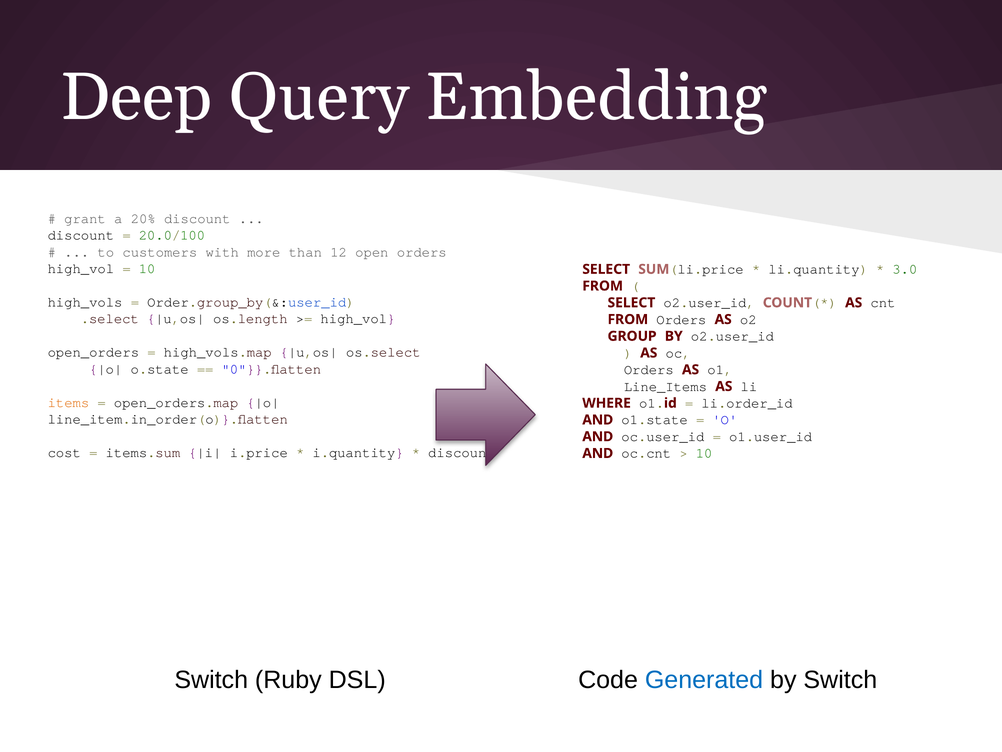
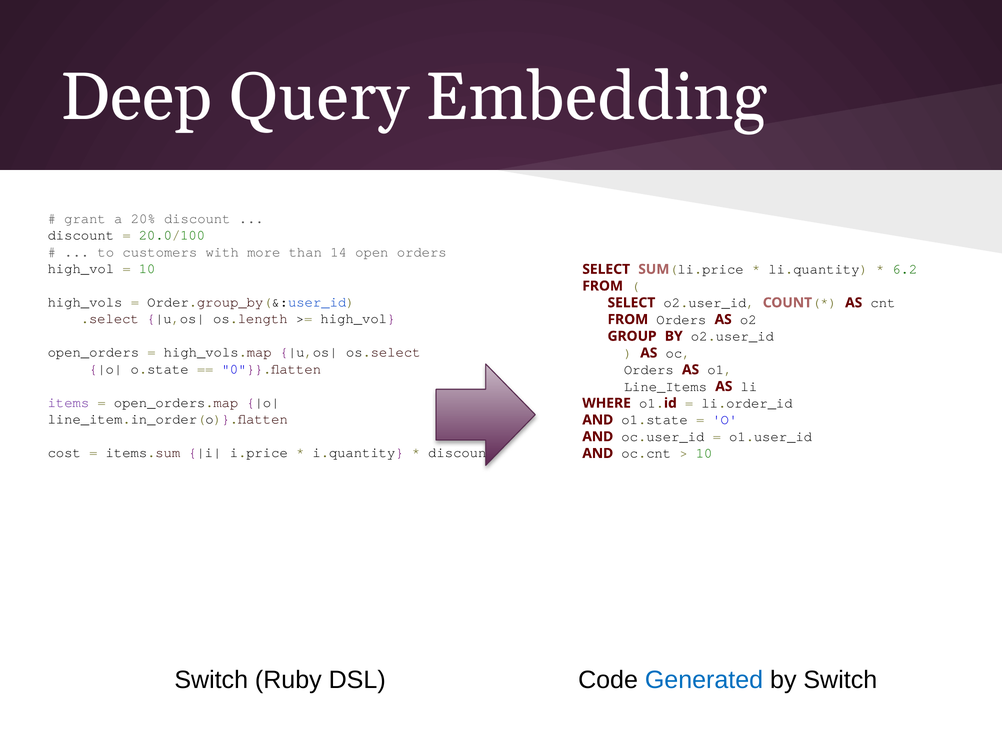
12: 12 -> 14 (339, 252)
3.0: 3.0 -> 6.2 (905, 269)
items colour: orange -> purple (68, 402)
